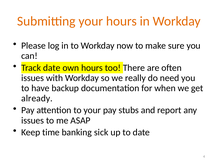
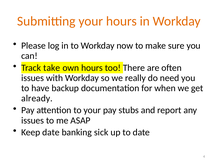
Track date: date -> take (52, 68)
Keep time: time -> date (51, 132)
